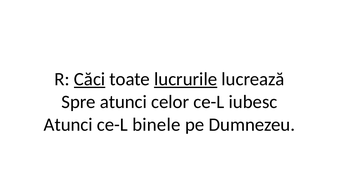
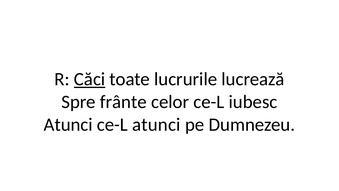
lucrurile underline: present -> none (186, 79)
Spre atunci: atunci -> frânte (123, 102)
ce-L binele: binele -> atunci (156, 124)
